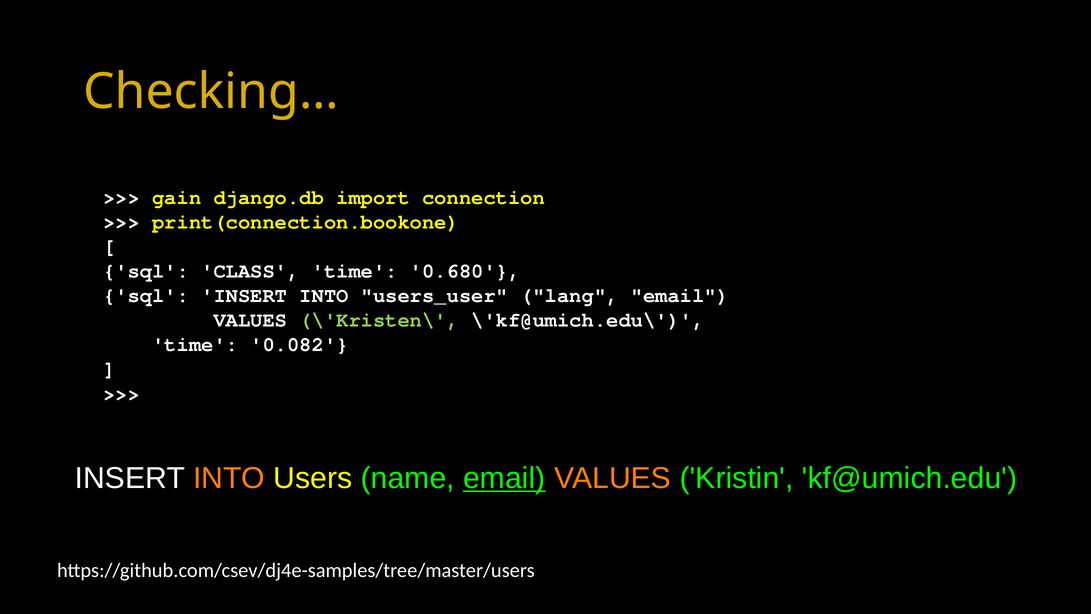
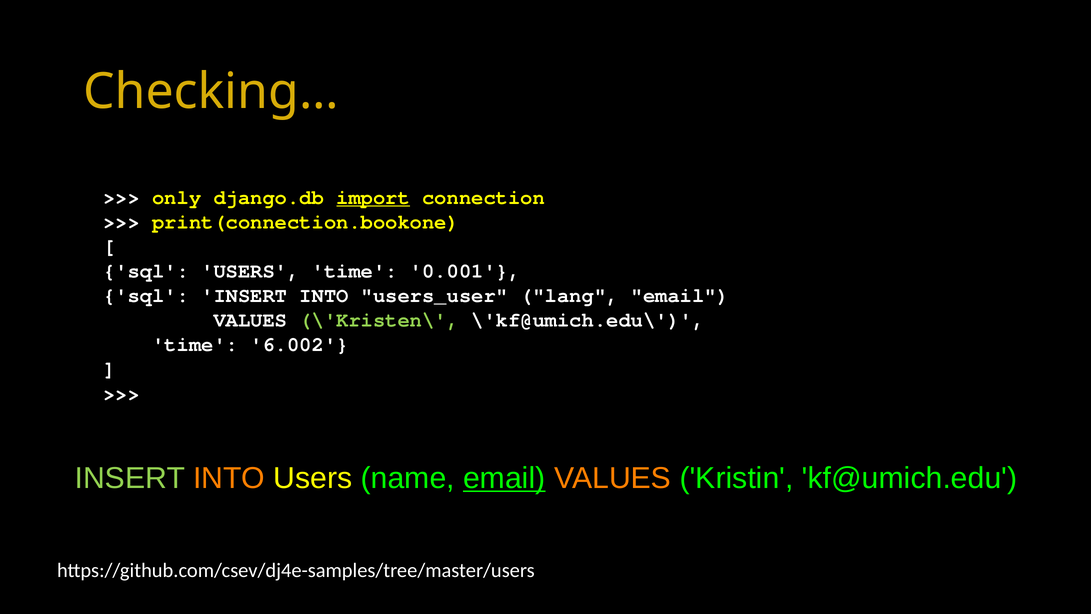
gain: gain -> only (177, 197)
import underline: none -> present (373, 197)
sql CLASS: CLASS -> USERS (250, 271)
0.680: 0.680 -> 0.001 (465, 271)
0.082: 0.082 -> 6.002 (299, 344)
INSERT colour: white -> light green (130, 478)
